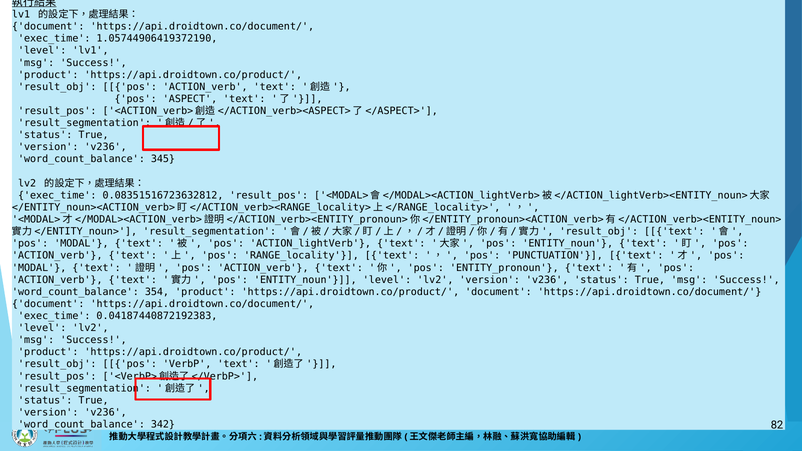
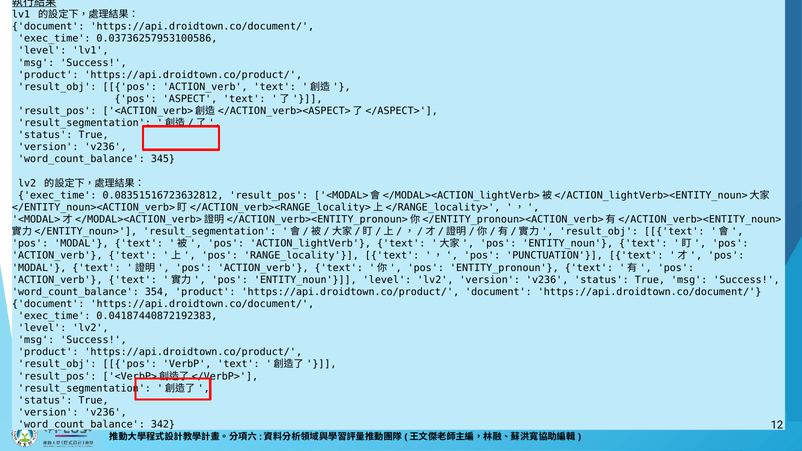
1.05744906419372190: 1.05744906419372190 -> 0.03736257953100586 (157, 39)
82: 82 -> 12 (777, 425)
